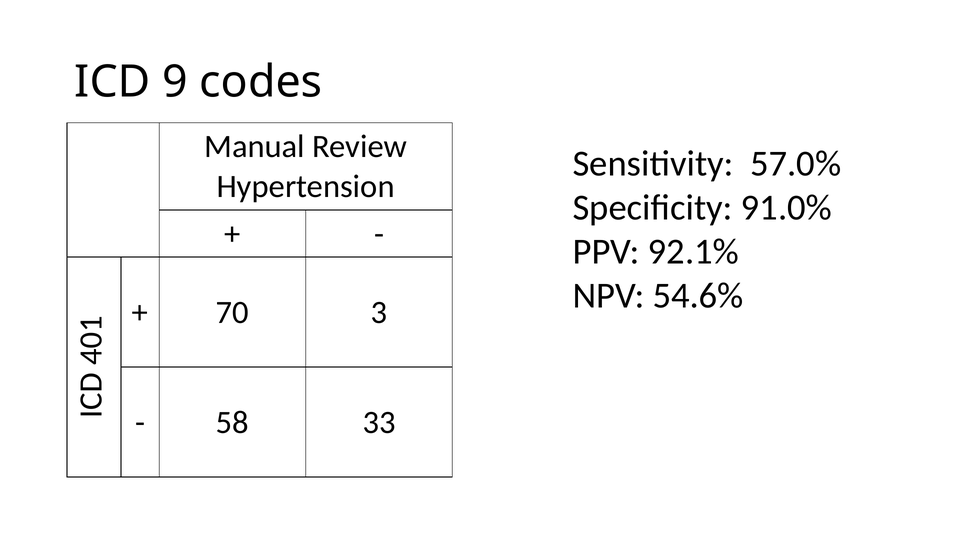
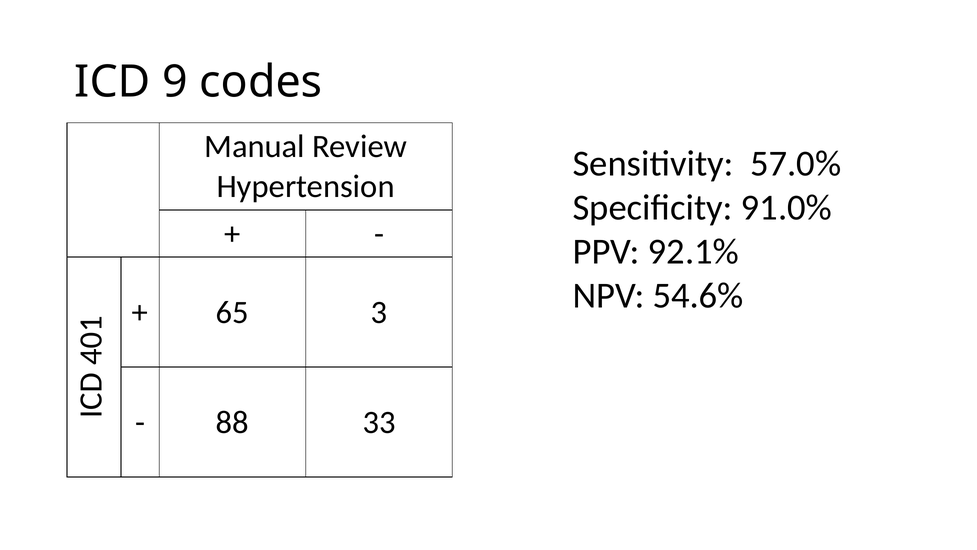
70: 70 -> 65 (232, 312)
58: 58 -> 88 (232, 422)
